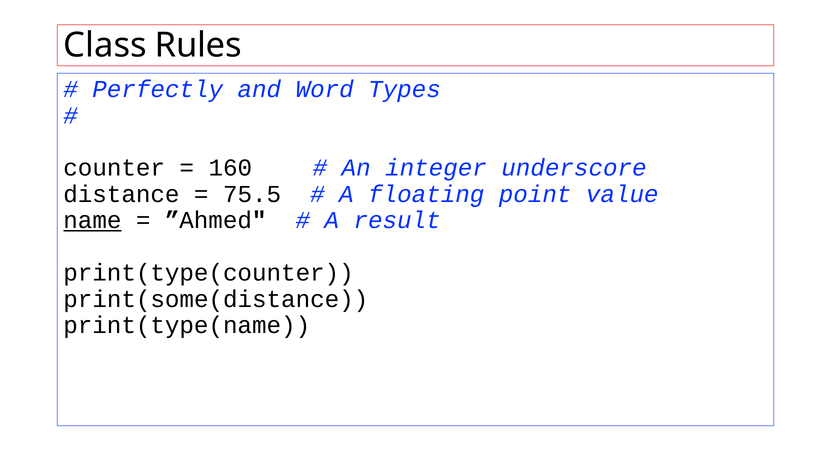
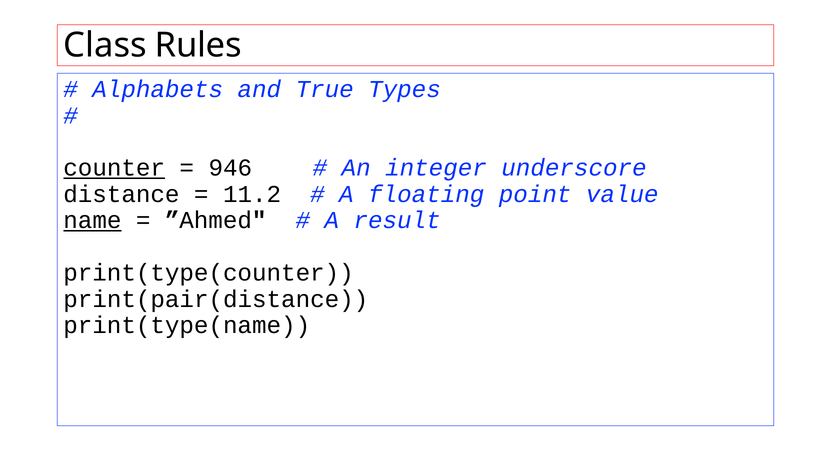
Perfectly: Perfectly -> Alphabets (158, 89)
Word: Word -> True (325, 89)
counter underline: none -> present (114, 168)
160: 160 -> 946 (230, 168)
75.5: 75.5 -> 11.2 (252, 194)
print(some(distance: print(some(distance -> print(pair(distance (216, 299)
